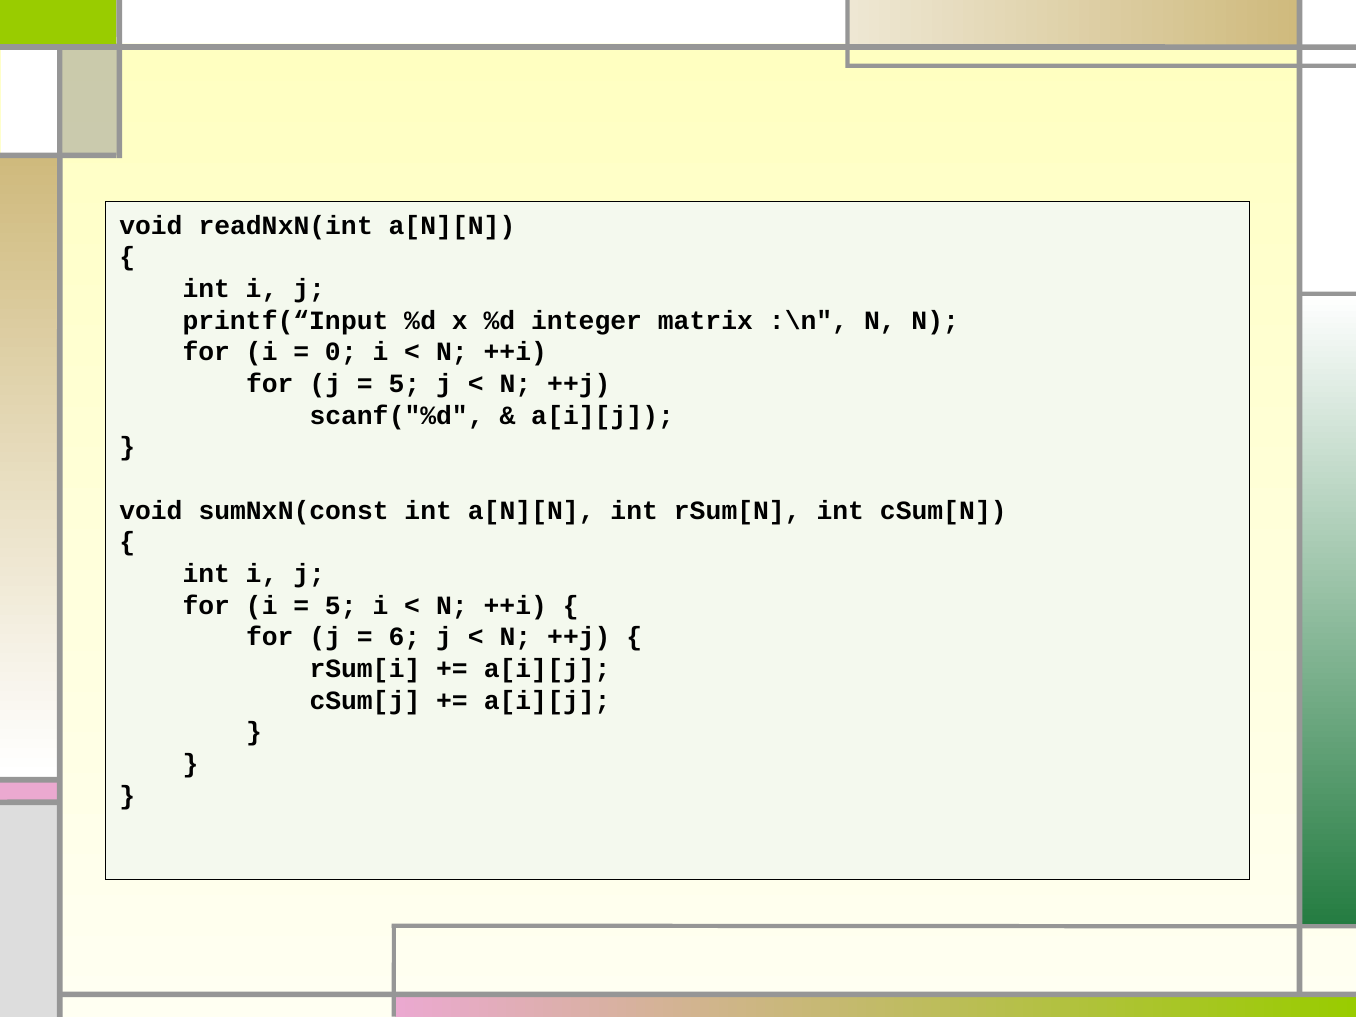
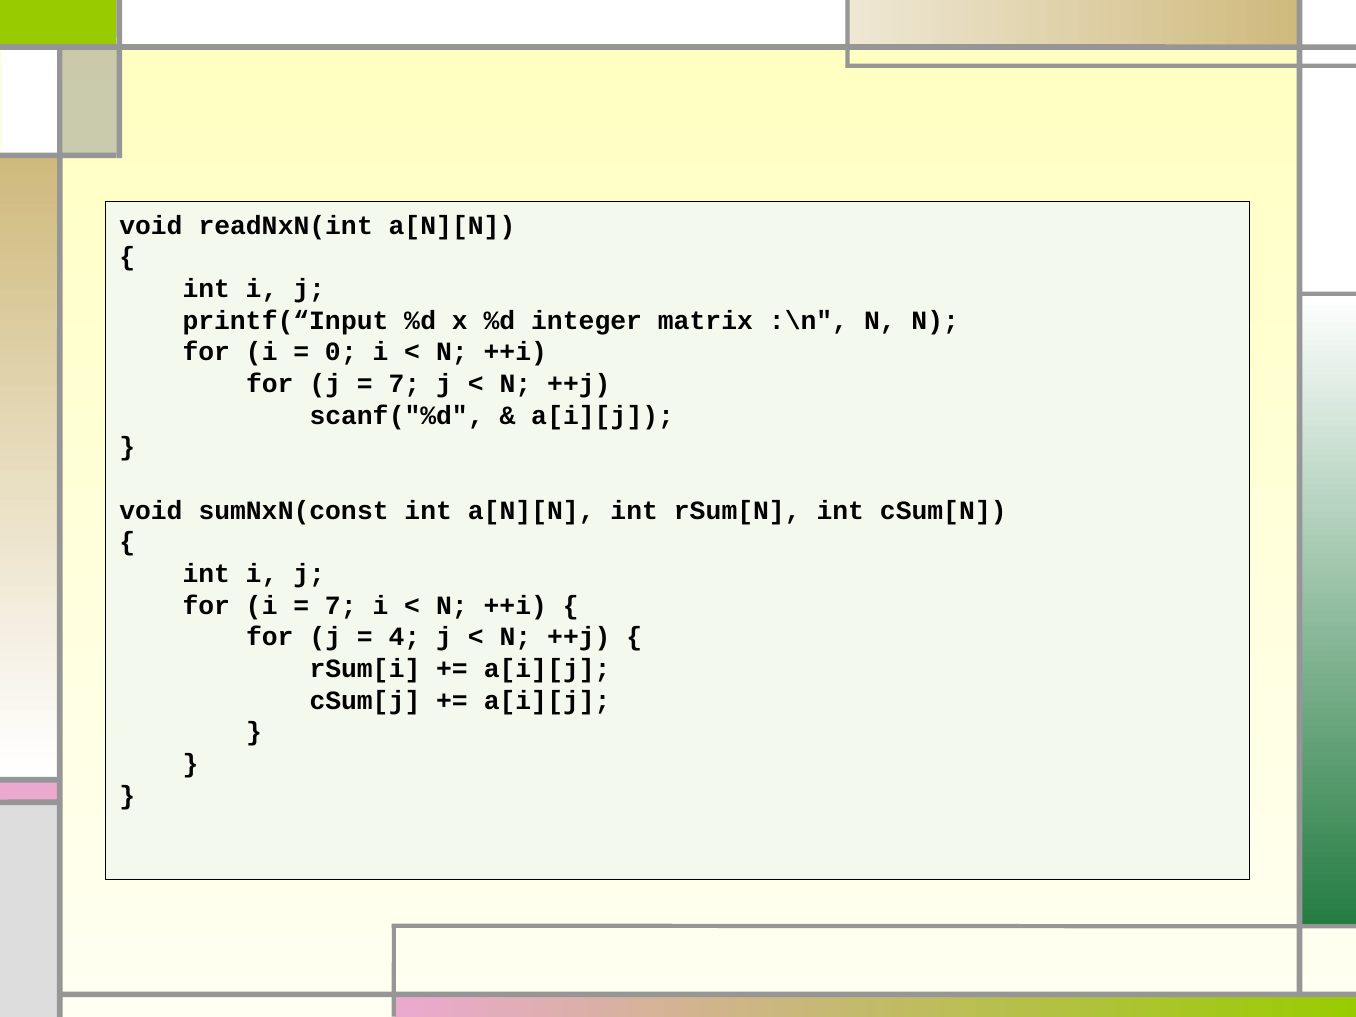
5: 5 -> 7 (404, 384)
5: 5 -> 7 (341, 606)
6: 6 -> 4 (404, 637)
